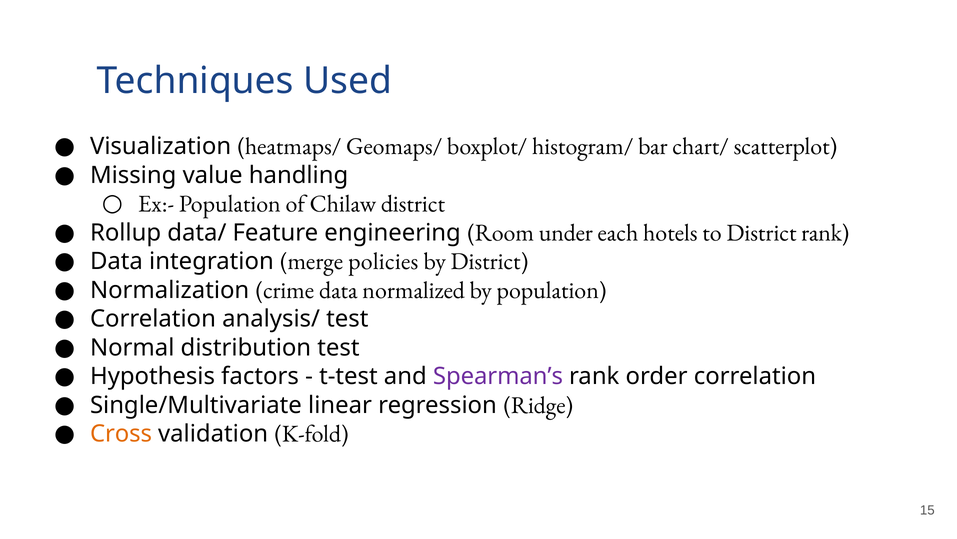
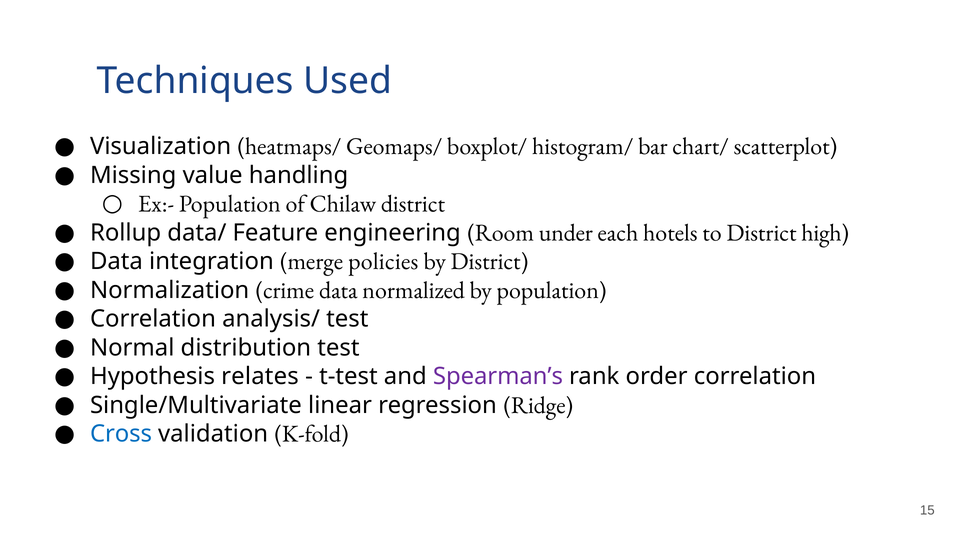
District rank: rank -> high (825, 232)
factors: factors -> relates (260, 376)
Cross colour: orange -> blue (121, 433)
